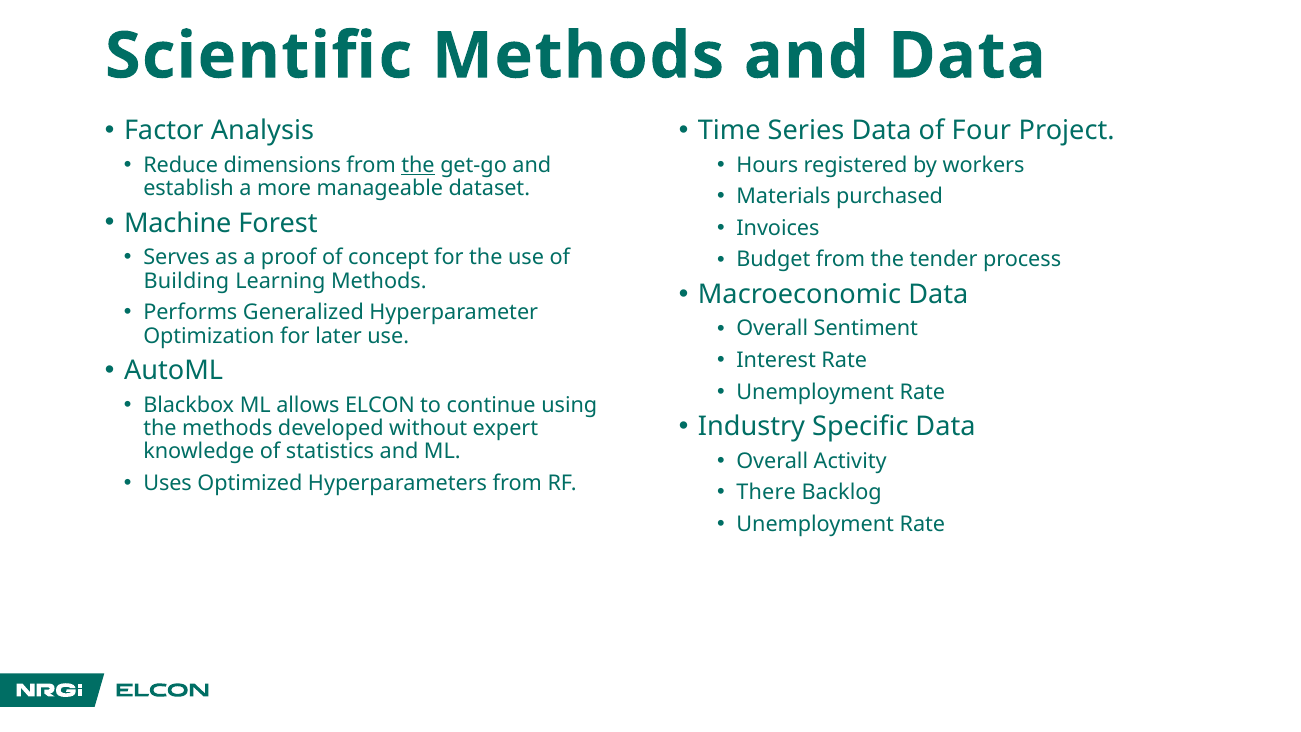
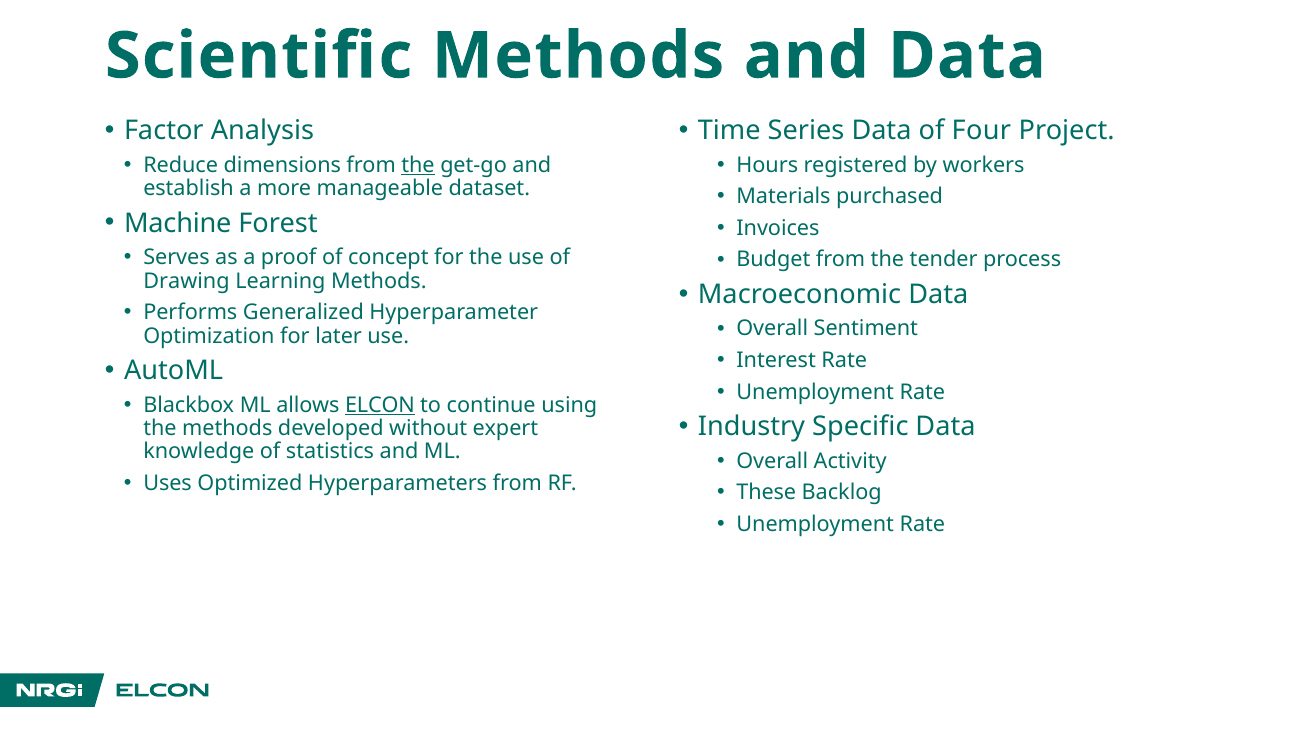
Building: Building -> Drawing (187, 281)
ELCON underline: none -> present (380, 405)
There: There -> These (766, 492)
